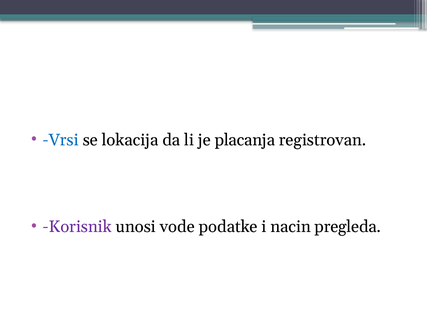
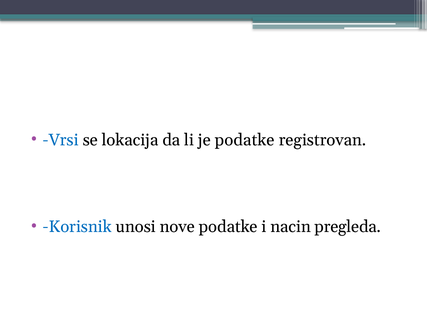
je placanja: placanja -> podatke (245, 140)
Korisnik colour: purple -> blue (77, 227)
vode: vode -> nove (177, 227)
